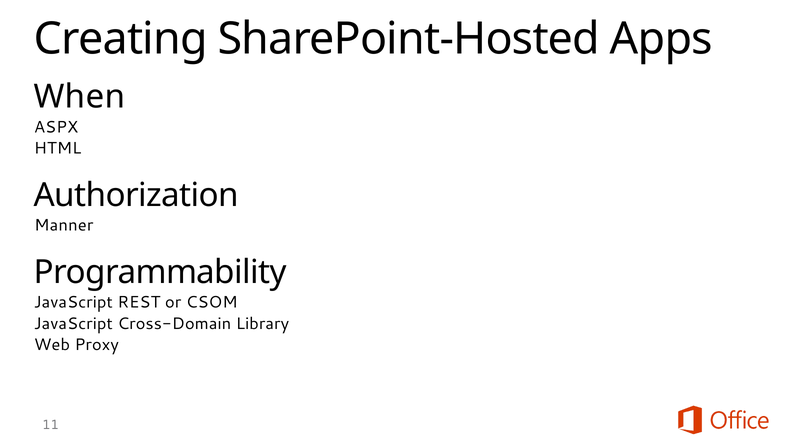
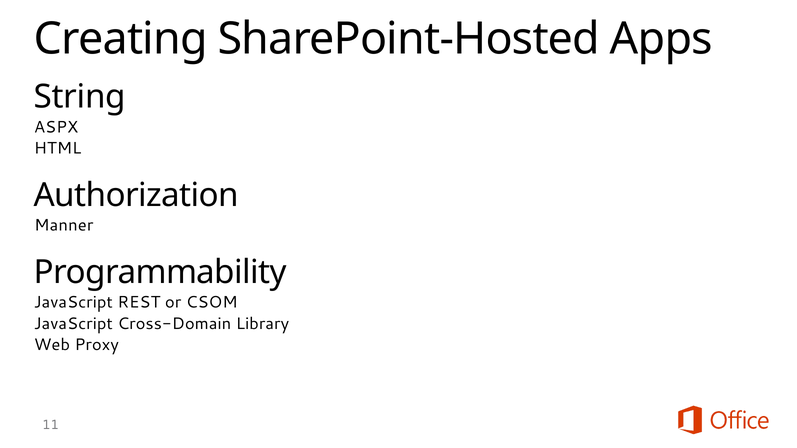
When: When -> String (80, 97)
